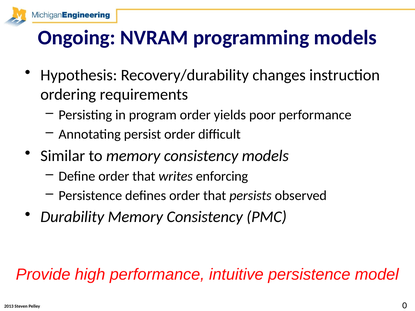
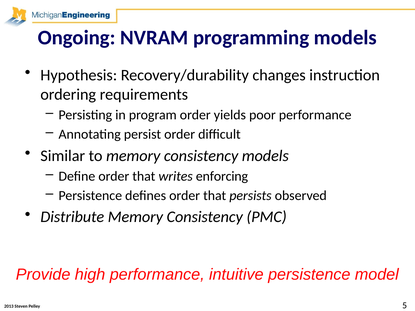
Durability: Durability -> Distribute (72, 217)
0: 0 -> 5 (405, 306)
